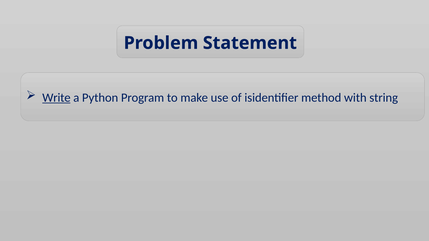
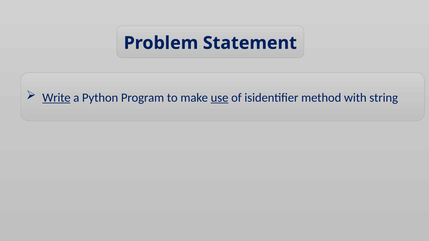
use underline: none -> present (220, 98)
